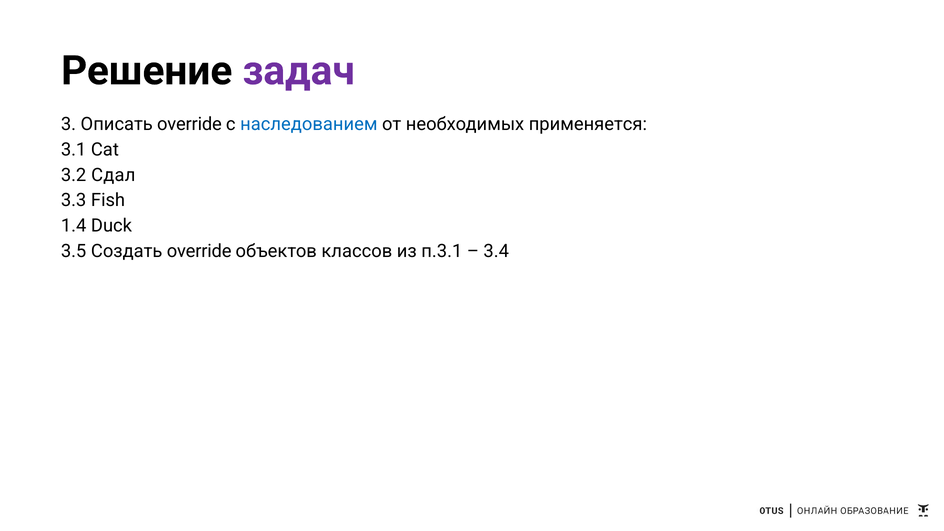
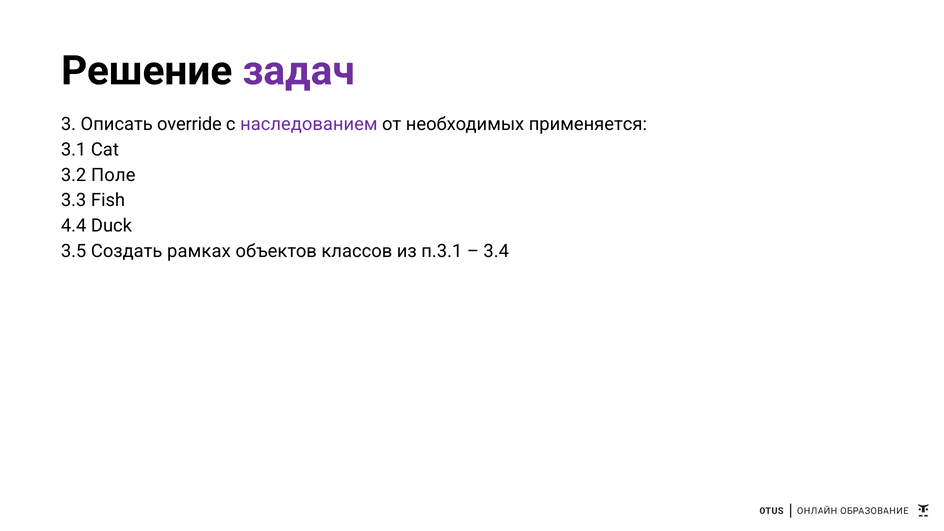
наследованием colour: blue -> purple (309, 124)
Сдал: Сдал -> Поле (113, 175)
1.4: 1.4 -> 4.4 (74, 226)
Создать override: override -> рамках (199, 251)
